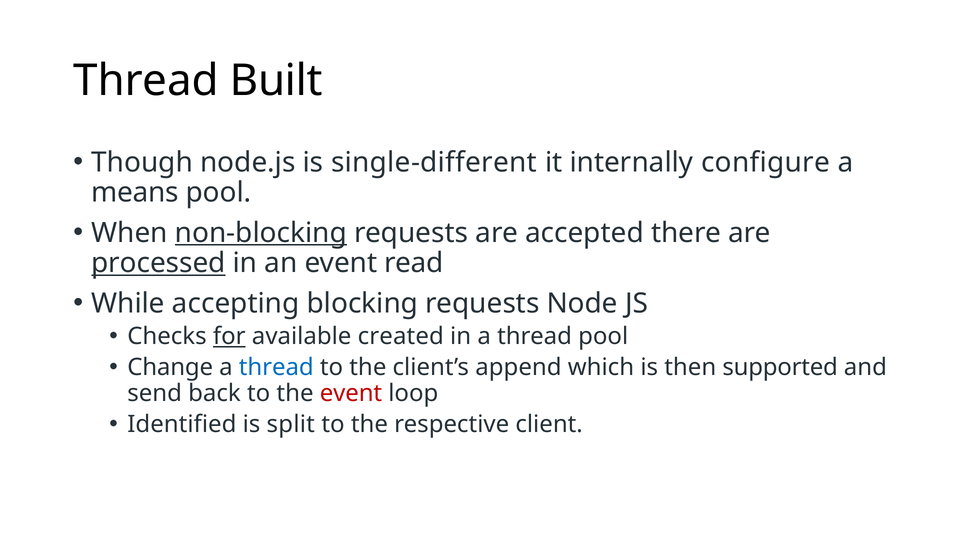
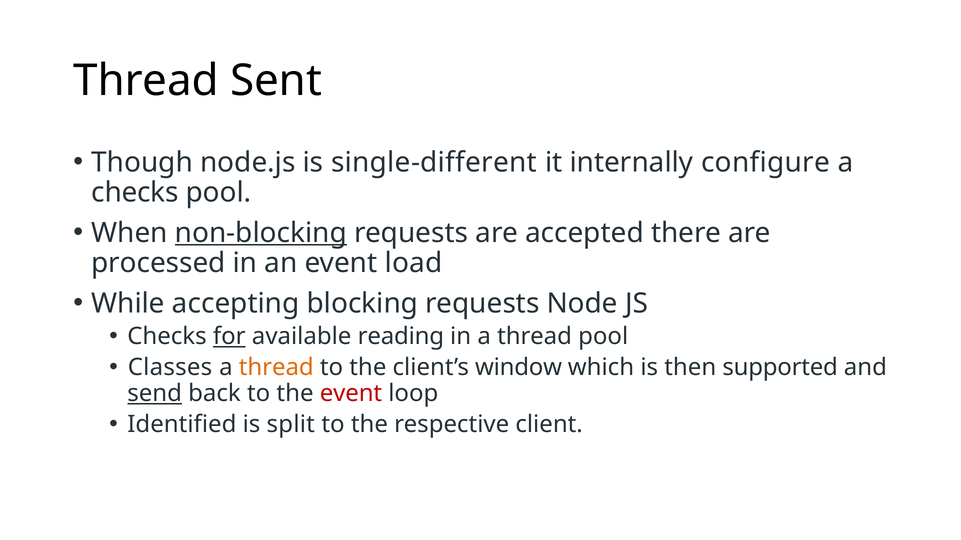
Built: Built -> Sent (276, 81)
means: means -> checks (135, 193)
processed underline: present -> none (158, 263)
read: read -> load (414, 263)
created: created -> reading (401, 337)
Change: Change -> Classes (170, 368)
thread colour: blue -> orange (276, 368)
append: append -> window (519, 368)
send underline: none -> present (155, 394)
